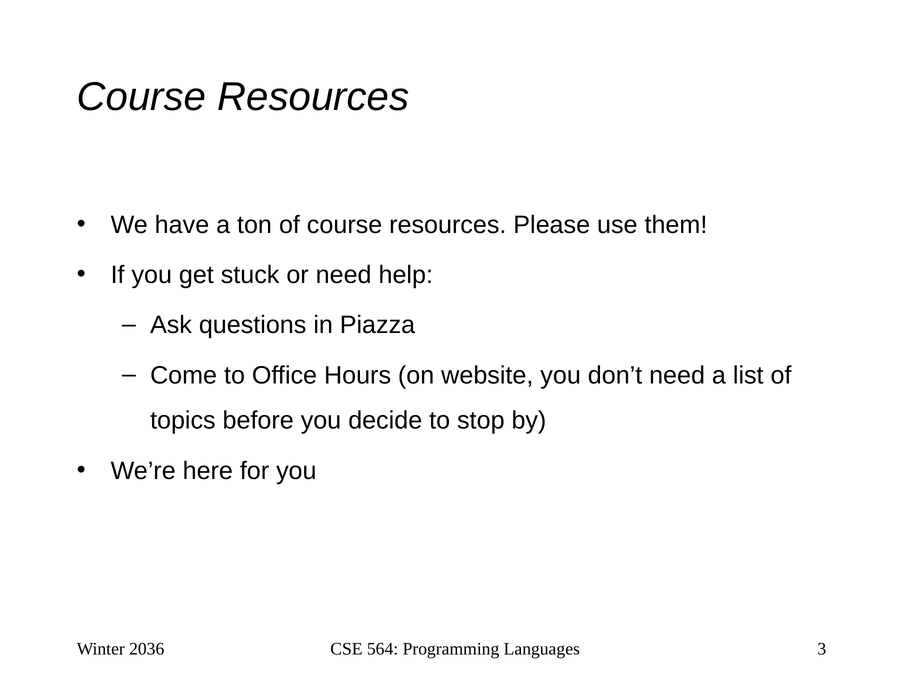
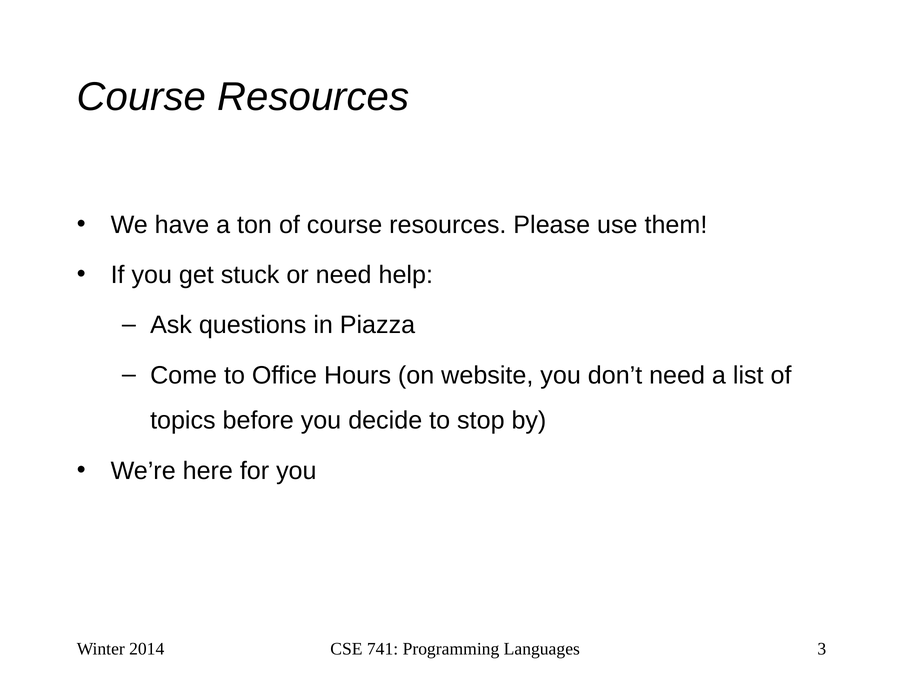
2036: 2036 -> 2014 (147, 648)
564: 564 -> 741 (383, 648)
